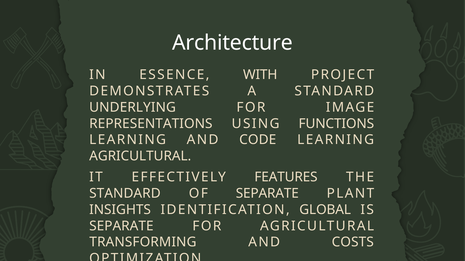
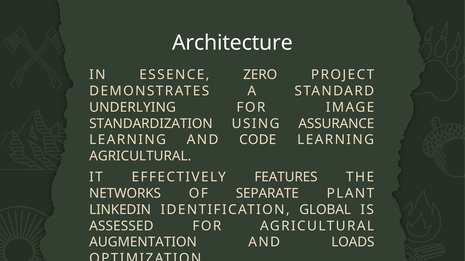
WITH: WITH -> ZERO (260, 75)
REPRESENTATIONS: REPRESENTATIONS -> STANDARDIZATION (151, 124)
FUNCTIONS: FUNCTIONS -> ASSURANCE (336, 124)
STANDARD: STANDARD -> NETWORKS (125, 194)
INSIGHTS: INSIGHTS -> LINKEDIN (120, 210)
SEPARATE: SEPARATE -> ASSESSED (121, 226)
TRANSFORMING: TRANSFORMING -> AUGMENTATION (143, 243)
COSTS: COSTS -> LOADS (353, 243)
